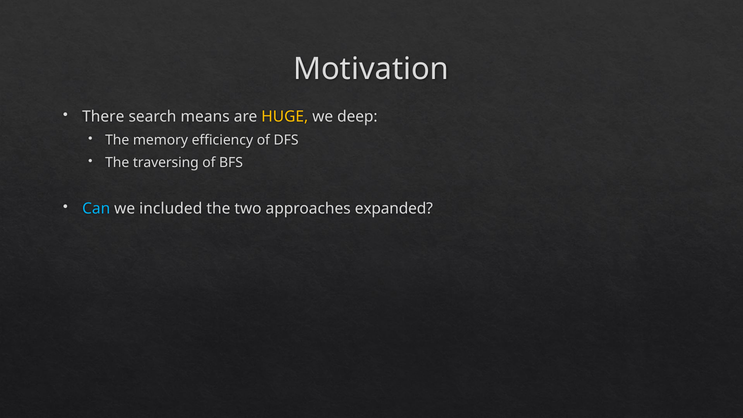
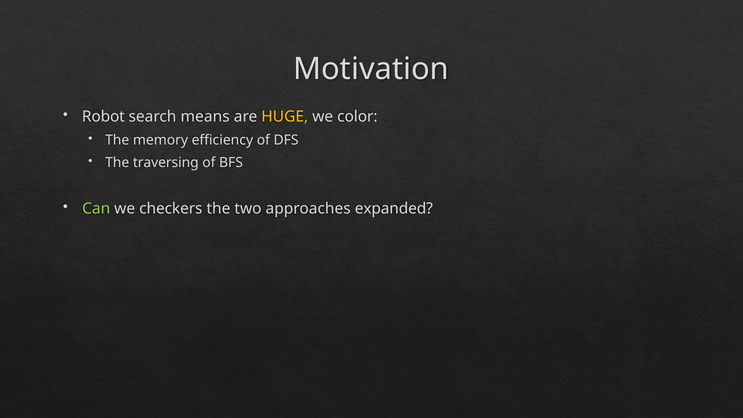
There: There -> Robot (103, 117)
deep: deep -> color (357, 117)
Can colour: light blue -> light green (96, 209)
included: included -> checkers (171, 209)
